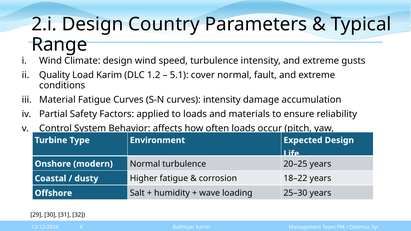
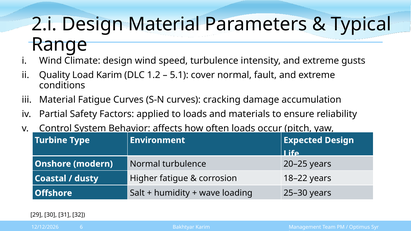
Design Country: Country -> Material (164, 24)
curves intensity: intensity -> cracking (222, 100)
